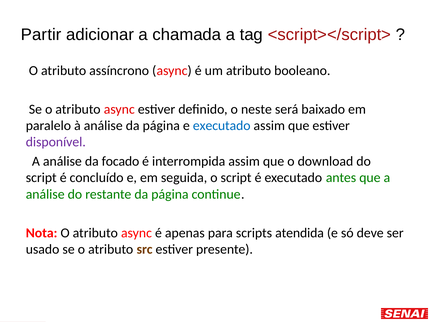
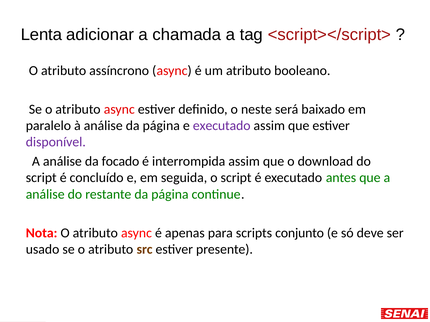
Partir: Partir -> Lenta (41, 35)
executado colour: blue -> purple (222, 126)
atendida: atendida -> conjunto (300, 233)
